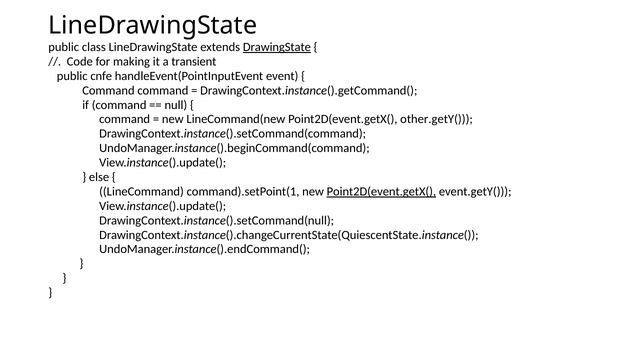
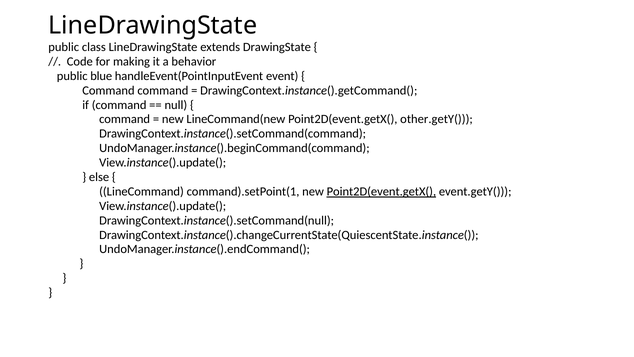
DrawingState underline: present -> none (277, 47)
transient: transient -> behavior (194, 61)
cnfe: cnfe -> blue (101, 76)
